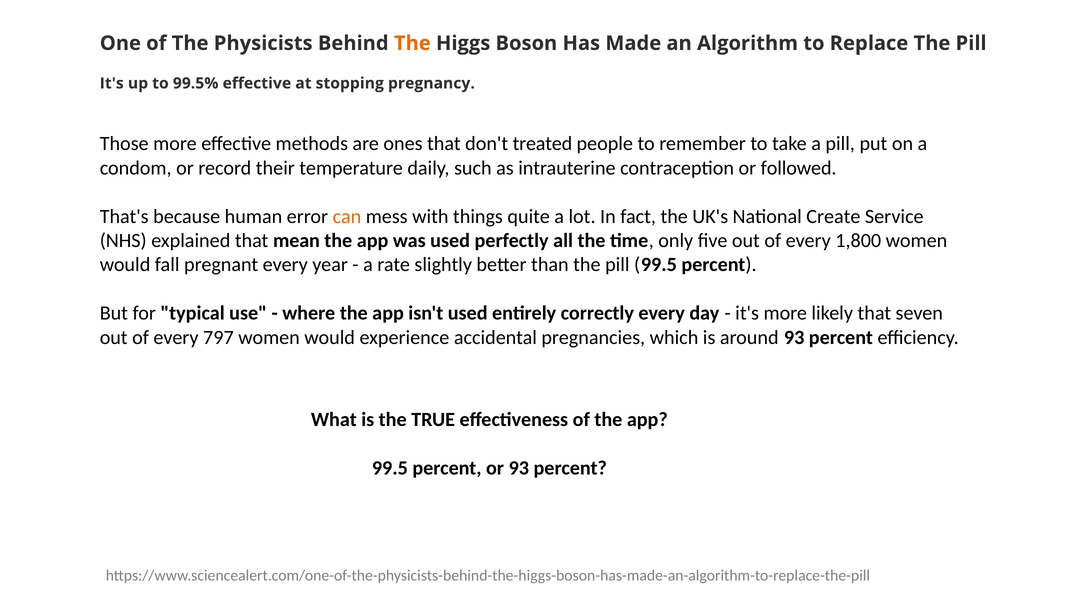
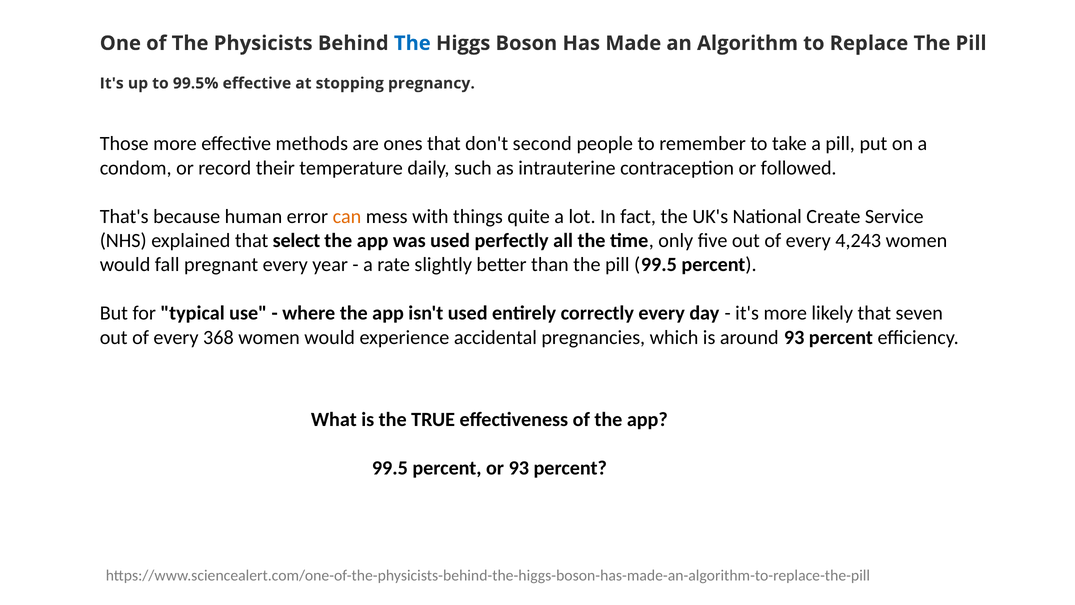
The colour: orange -> blue (412, 43)
treated: treated -> second (542, 144)
mean: mean -> select (297, 240)
1,800: 1,800 -> 4,243 (858, 240)
797: 797 -> 368 (218, 337)
